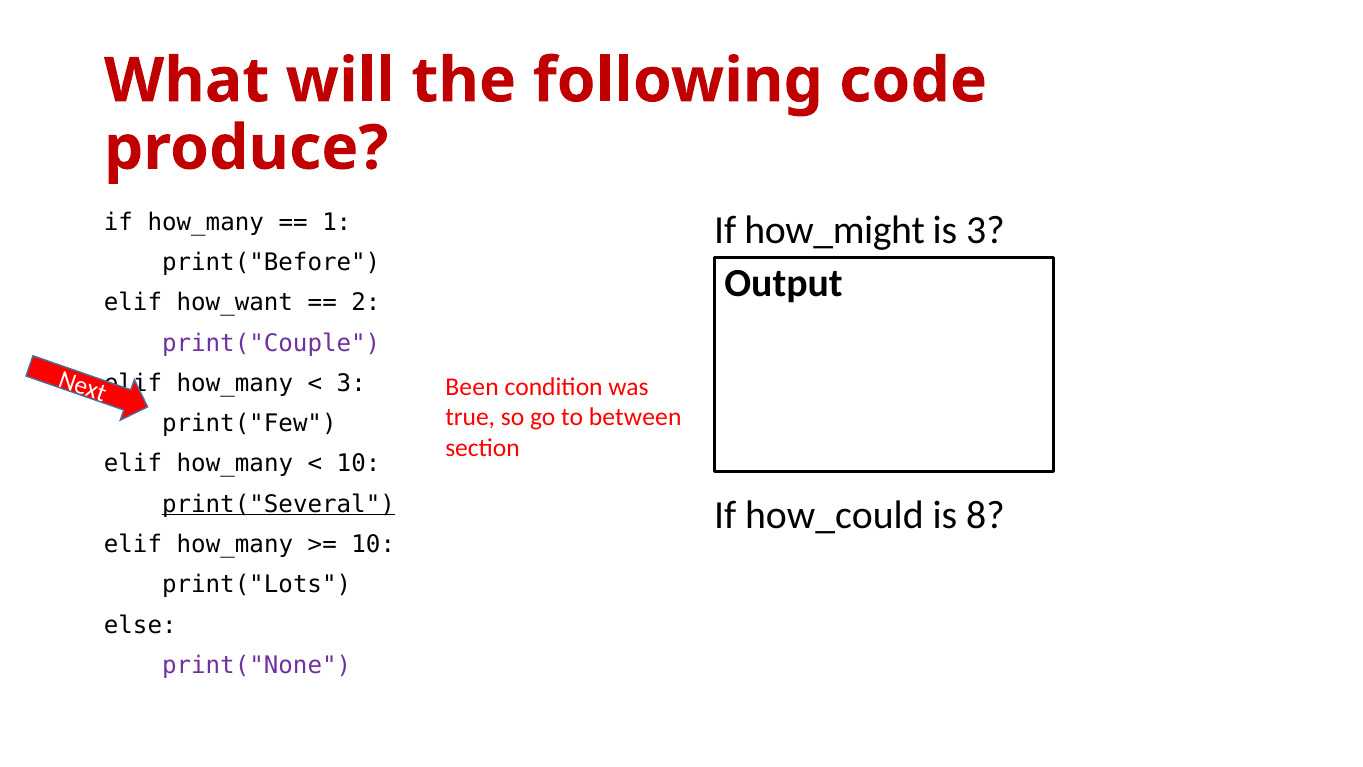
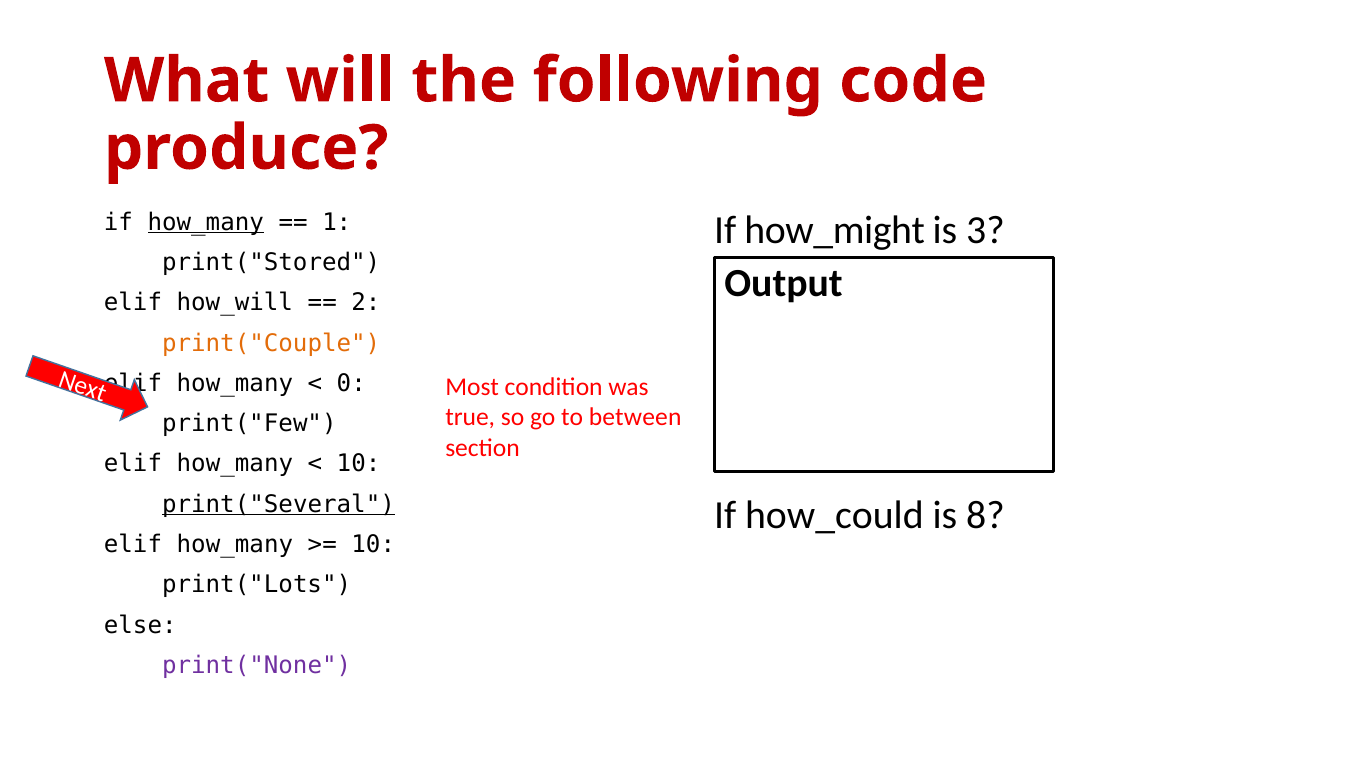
how_many underline: none -> present (206, 222)
print("Before: print("Before -> print("Stored (271, 262)
how_want: how_want -> how_will (235, 303)
print("Couple colour: purple -> orange (271, 343)
3: 3 -> 0 (351, 383)
Been: Been -> Most (472, 387)
